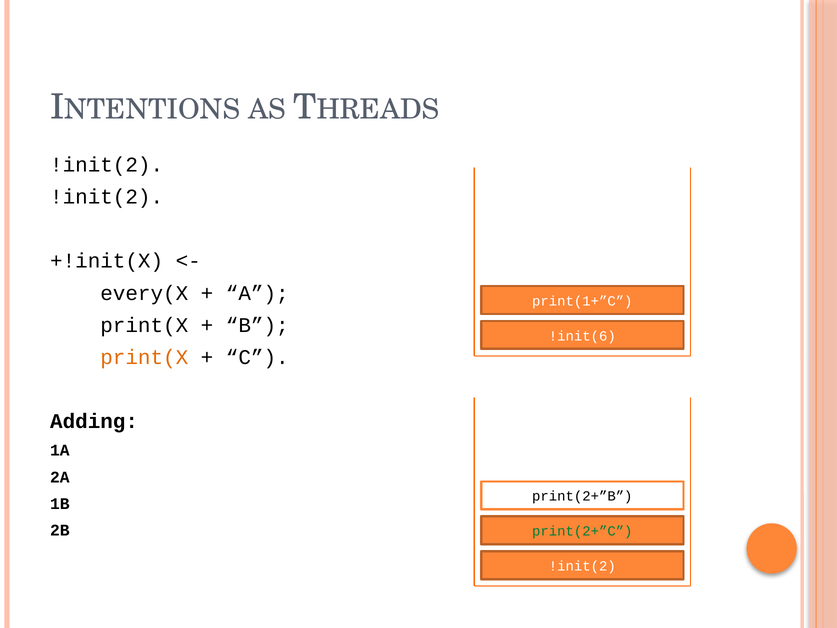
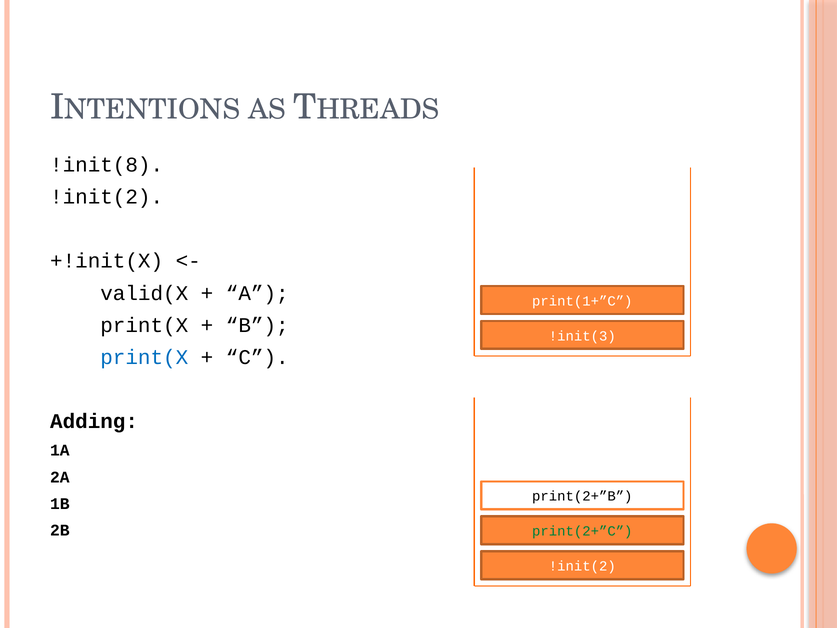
!init(2: !init(2 -> !init(8 (107, 165)
every(X: every(X -> valid(X (144, 293)
!init(6: !init(6 -> !init(3 (582, 336)
print(X colour: orange -> blue (144, 357)
